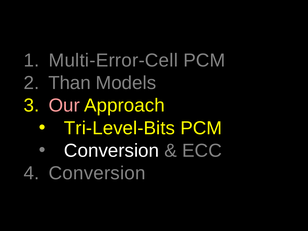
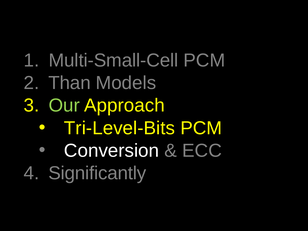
Multi-Error-Cell: Multi-Error-Cell -> Multi-Small-Cell (113, 60)
Our colour: pink -> light green (64, 106)
Conversion: Conversion -> Significantly (97, 173)
